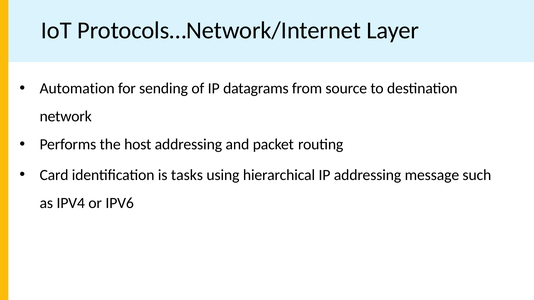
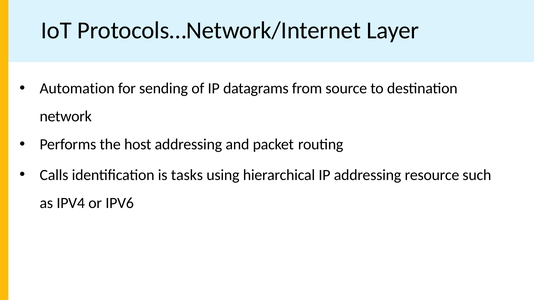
Card: Card -> Calls (54, 175)
message: message -> resource (432, 175)
